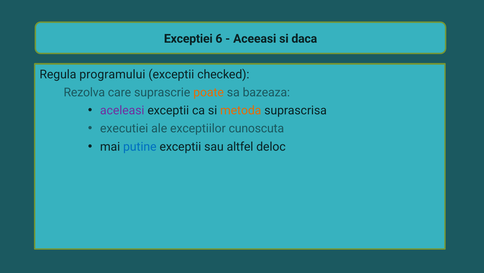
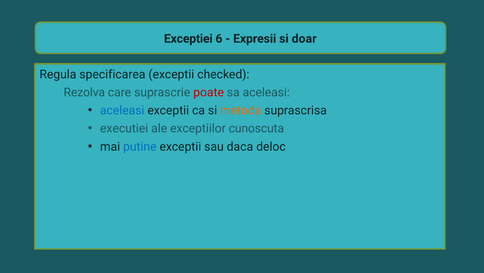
Aceeasi: Aceeasi -> Expresii (255, 39)
daca: daca -> doar (304, 39)
programului: programului -> specificarea (112, 74)
poate colour: orange -> red (209, 92)
sa bazeaza: bazeaza -> aceleasi (266, 92)
aceleasi colour: purple -> blue (122, 110)
altfel: altfel -> daca (240, 146)
